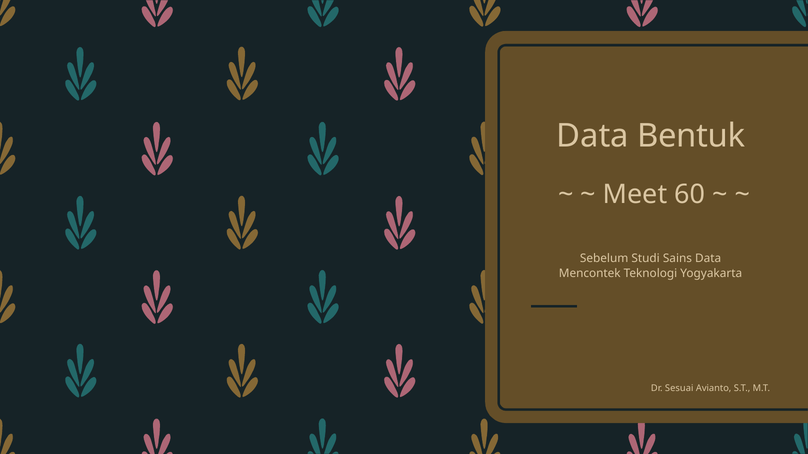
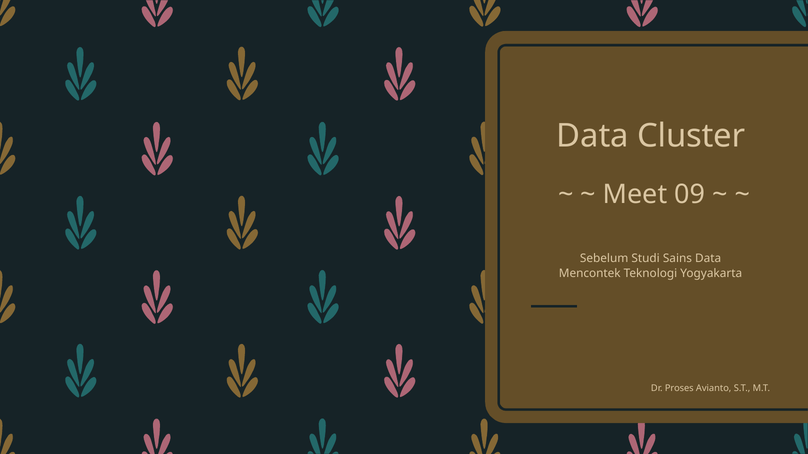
Bentuk: Bentuk -> Cluster (691, 136)
60: 60 -> 09 (690, 194)
Sesuai: Sesuai -> Proses (679, 389)
